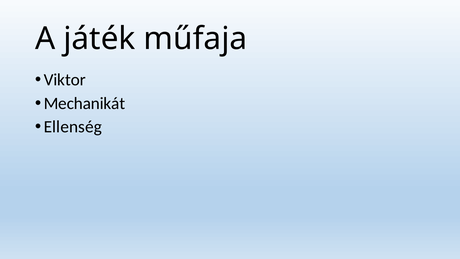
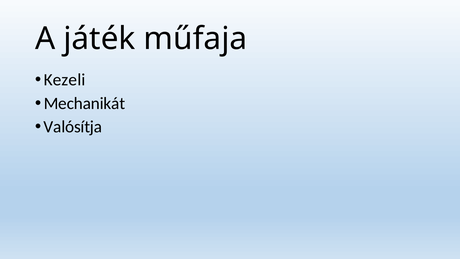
Viktor: Viktor -> Kezeli (65, 80)
Ellenség: Ellenség -> Valósítja (73, 127)
